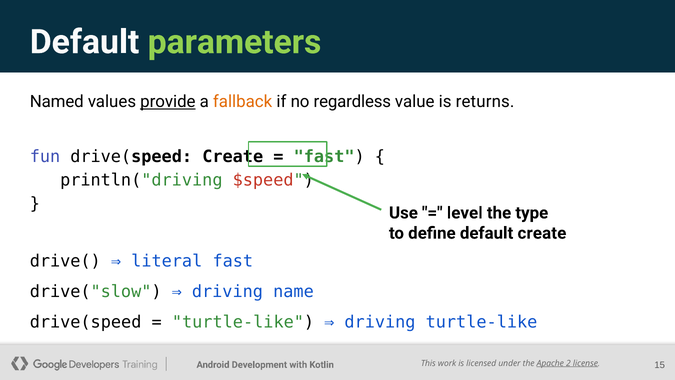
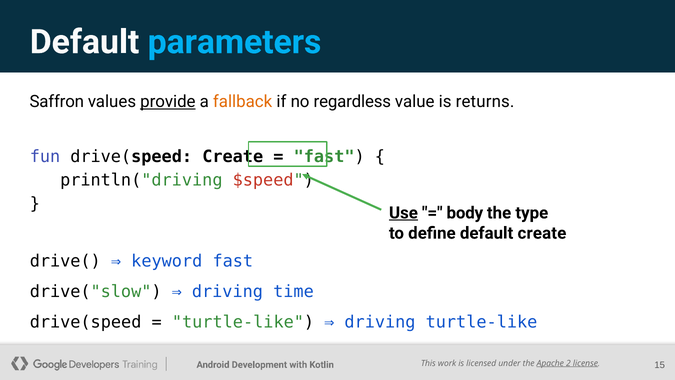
parameters colour: light green -> light blue (235, 42)
Named: Named -> Saffron (57, 102)
Use underline: none -> present (403, 213)
level: level -> body (465, 213)
literal: literal -> keyword (167, 261)
name: name -> time (293, 292)
